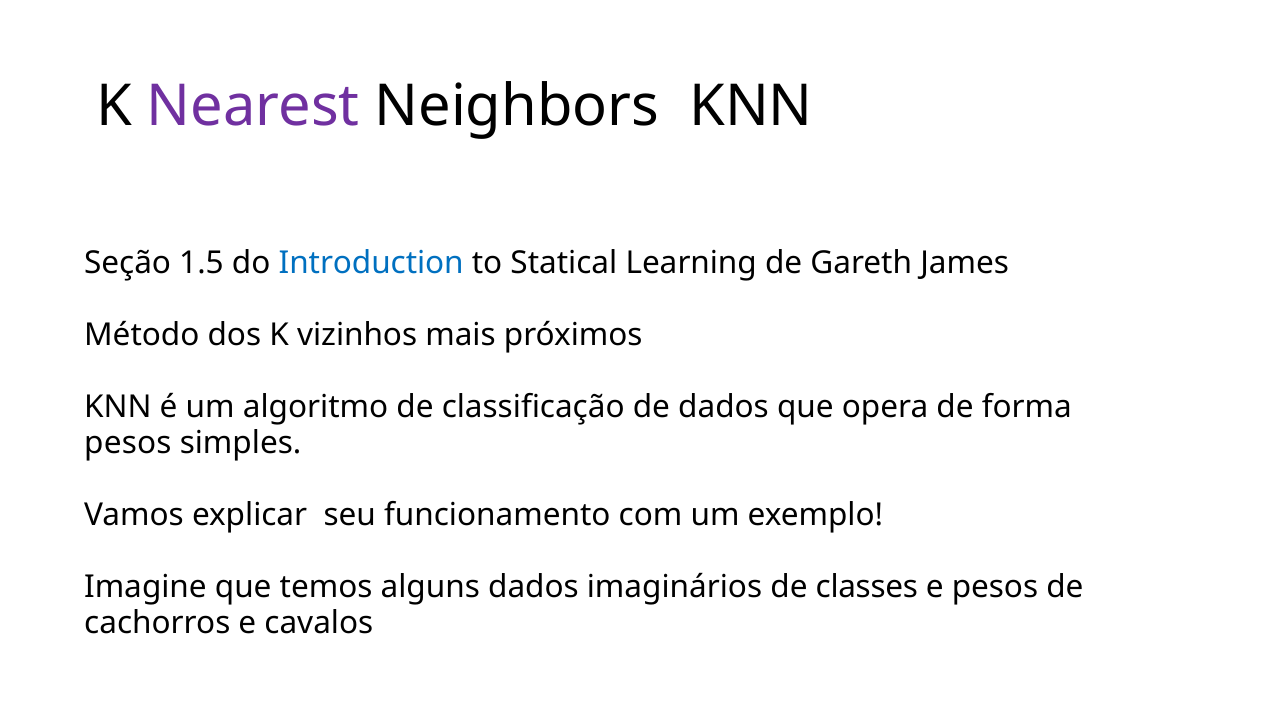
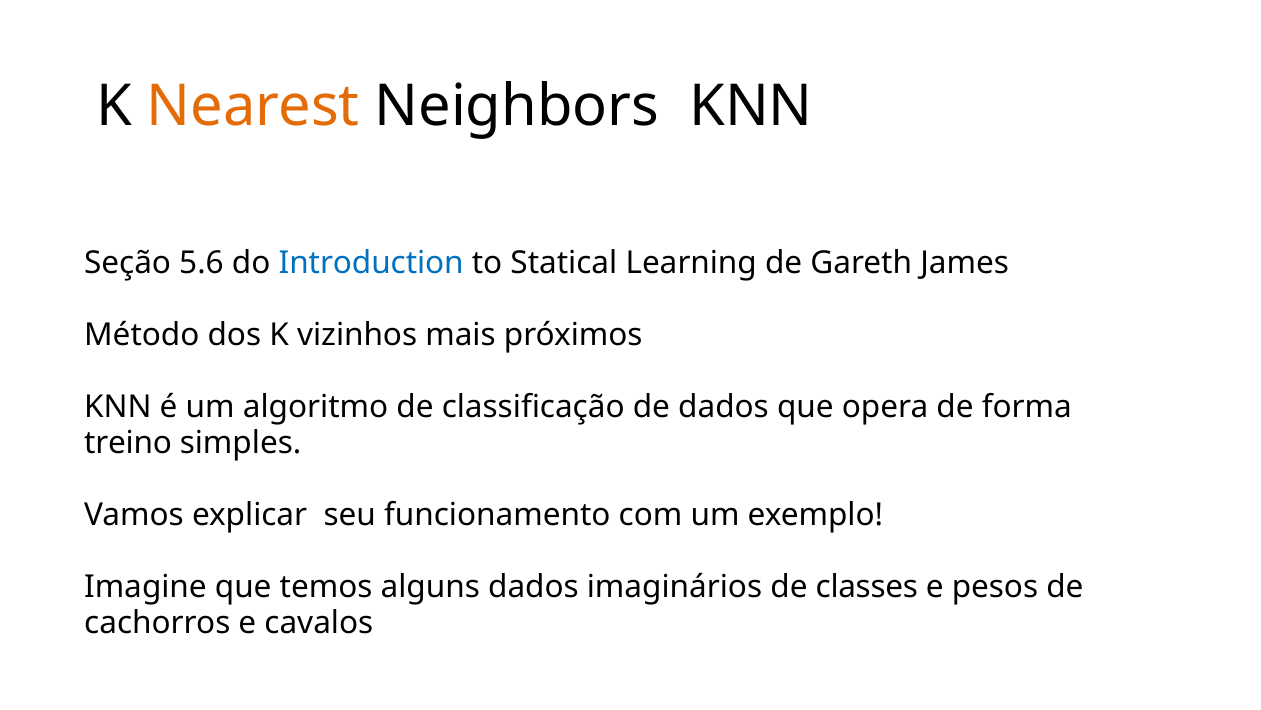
Nearest colour: purple -> orange (253, 106)
1.5: 1.5 -> 5.6 (201, 263)
pesos: pesos -> treino (128, 443)
